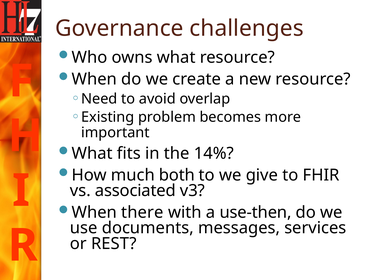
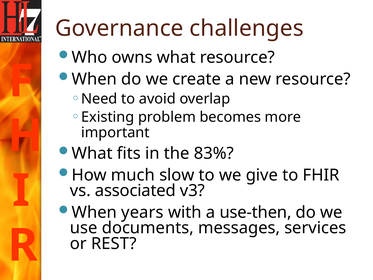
14%: 14% -> 83% (214, 153)
both: both -> slow (177, 175)
there: there -> years (142, 212)
